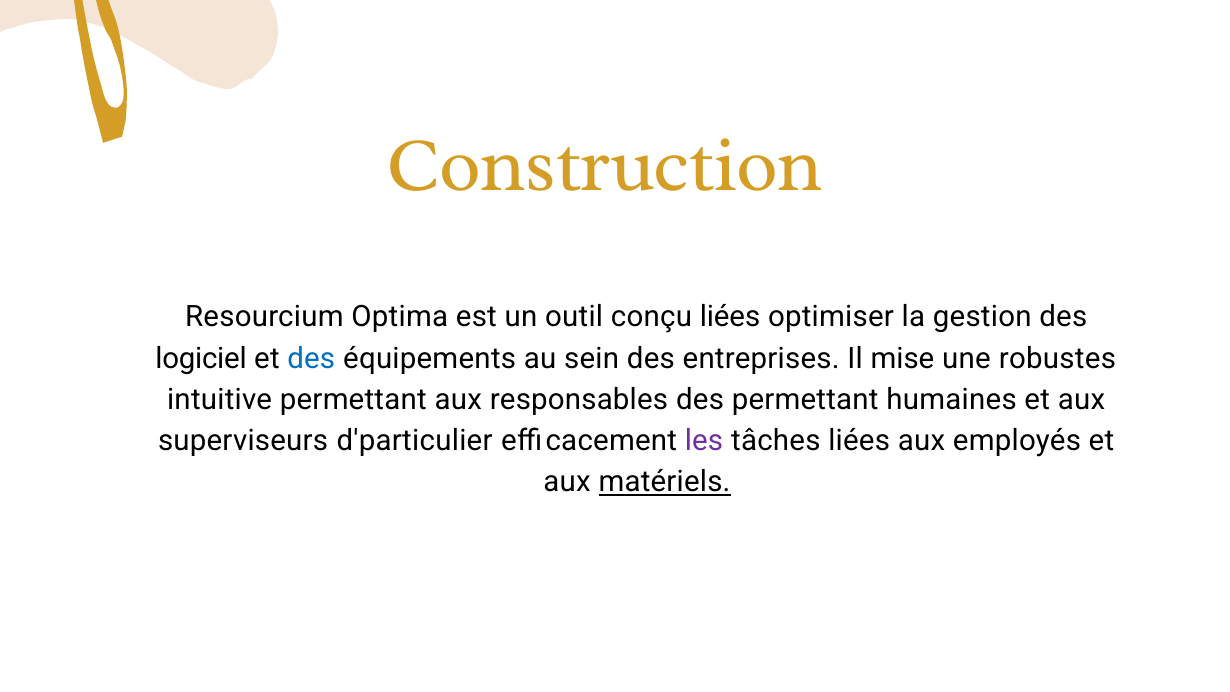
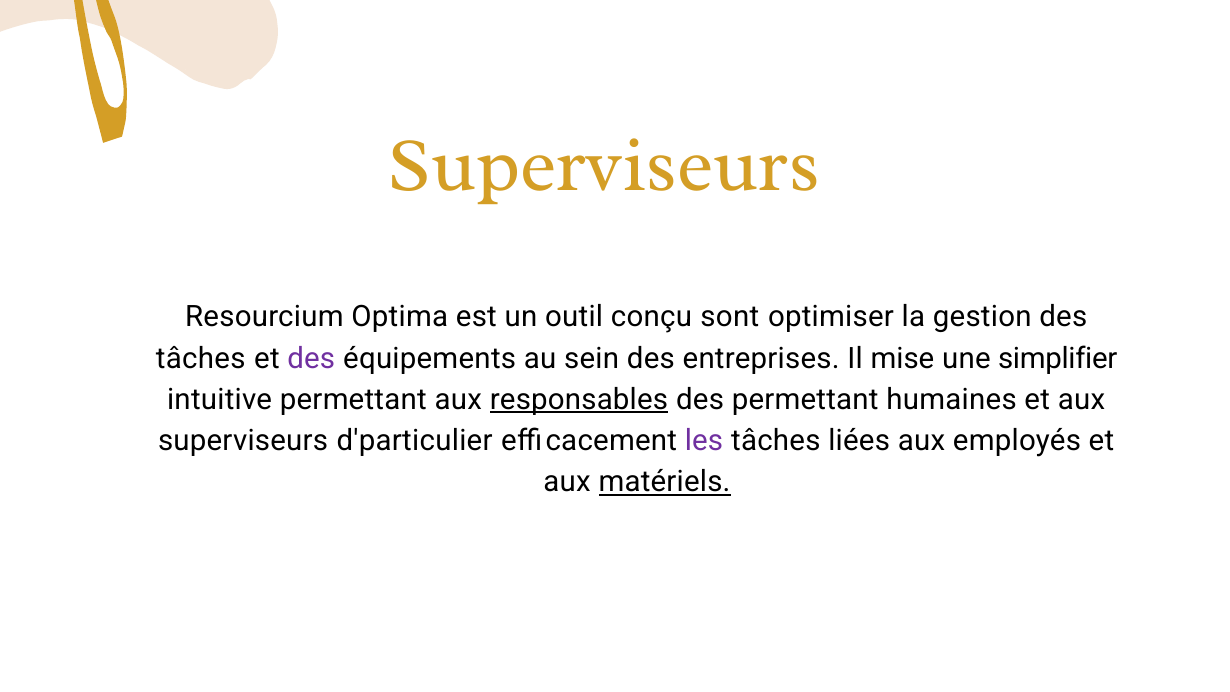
Construction: Construction -> Superviseurs (604, 165)
conçu liées: liées -> sont (730, 317)
logiciel: logiciel -> tâches (201, 358)
des colour: blue -> purple (311, 358)
robustes: robustes -> simplifier (1058, 358)
responsables underline: none -> present (579, 400)
